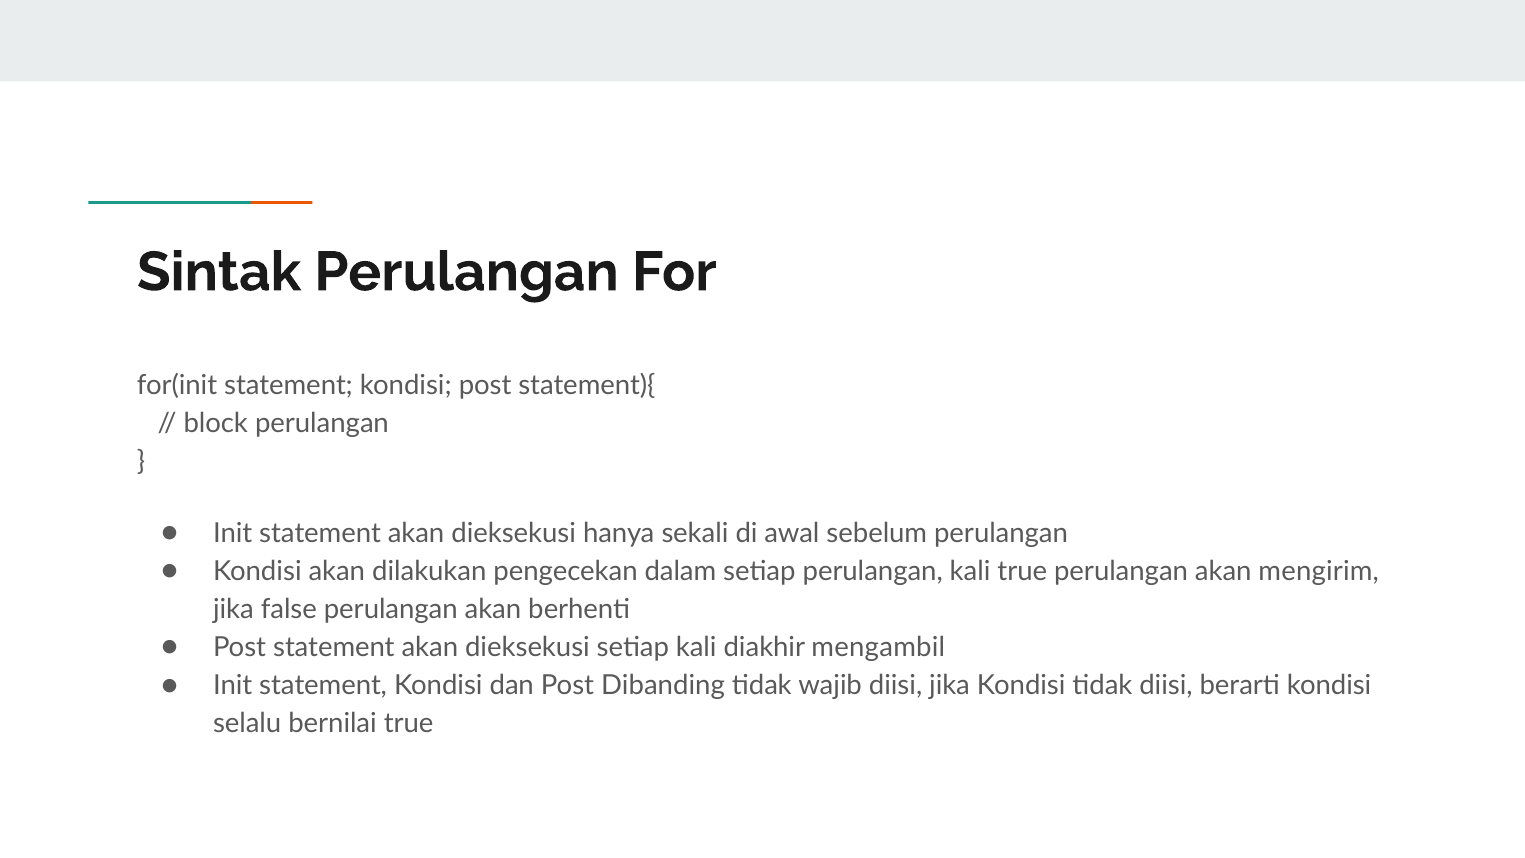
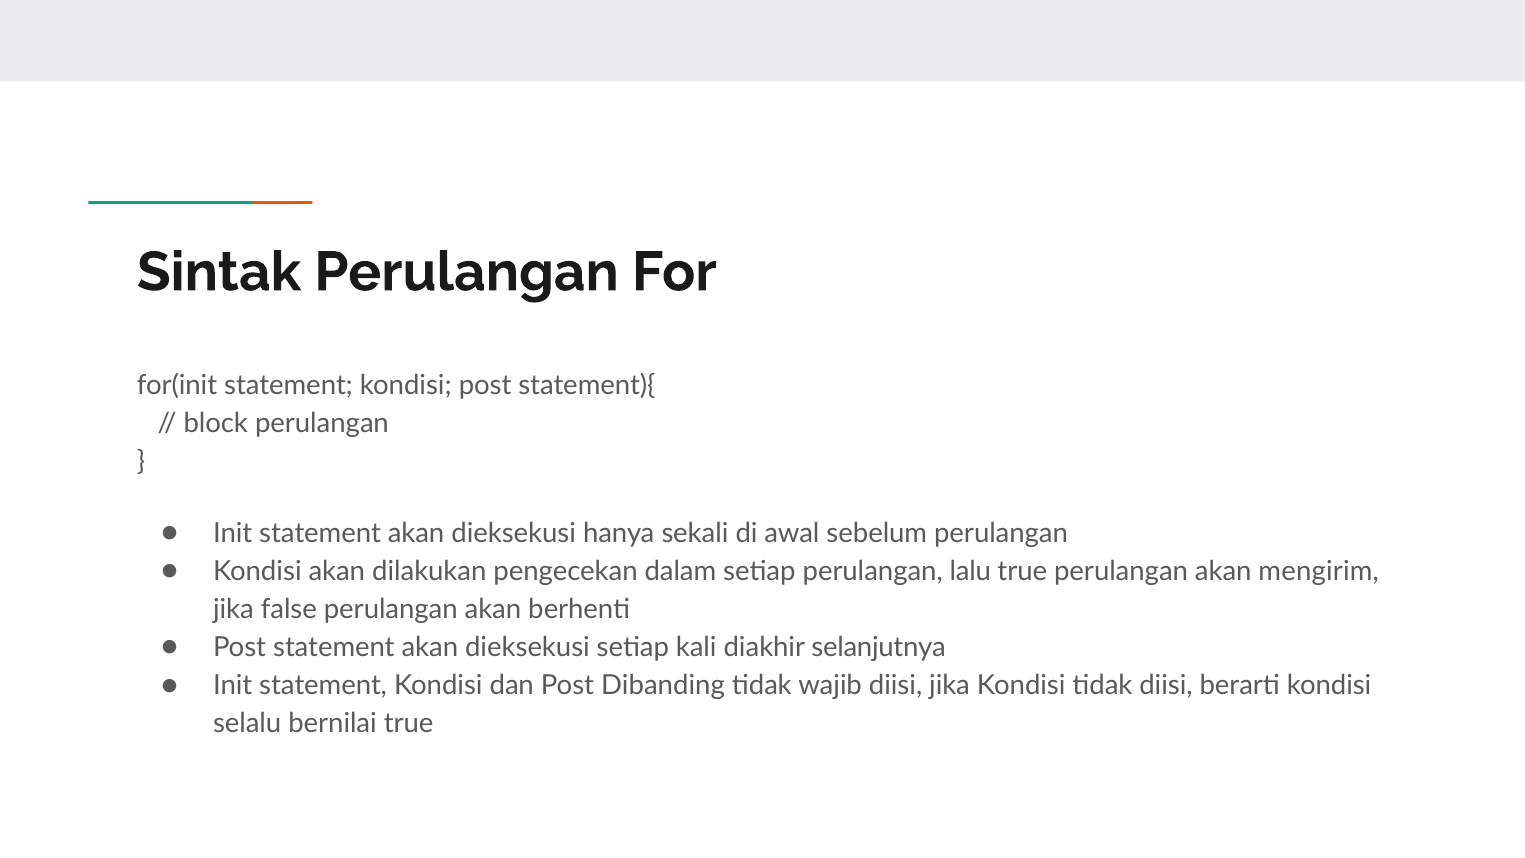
perulangan kali: kali -> lalu (970, 571)
mengambil: mengambil -> selanjutnya (879, 647)
